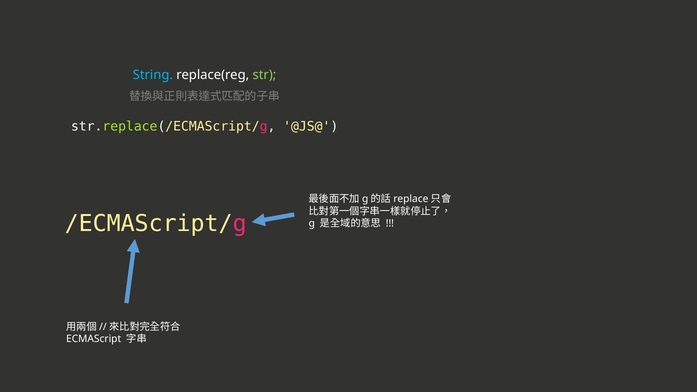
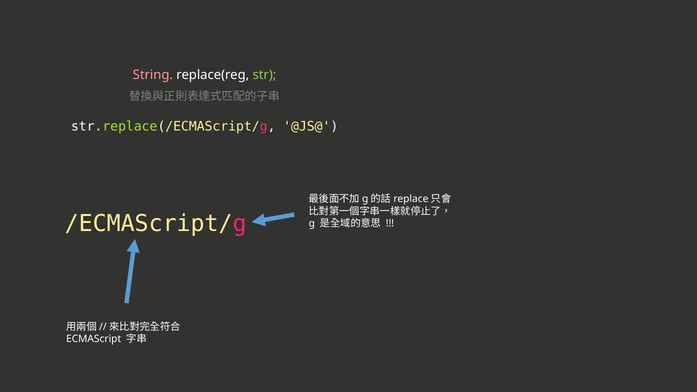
String colour: light blue -> pink (153, 75)
